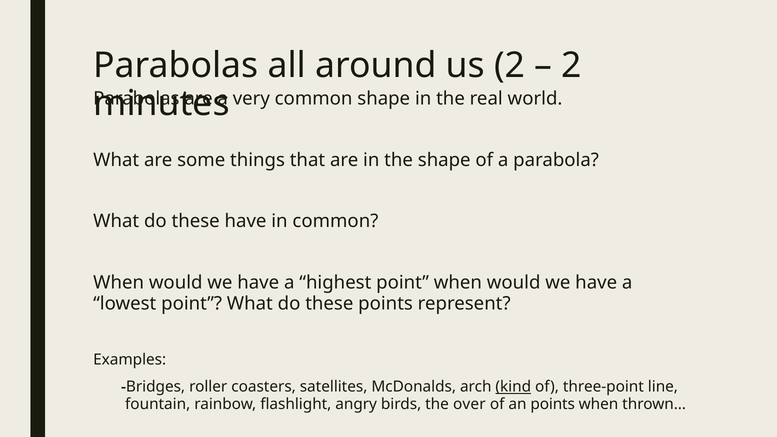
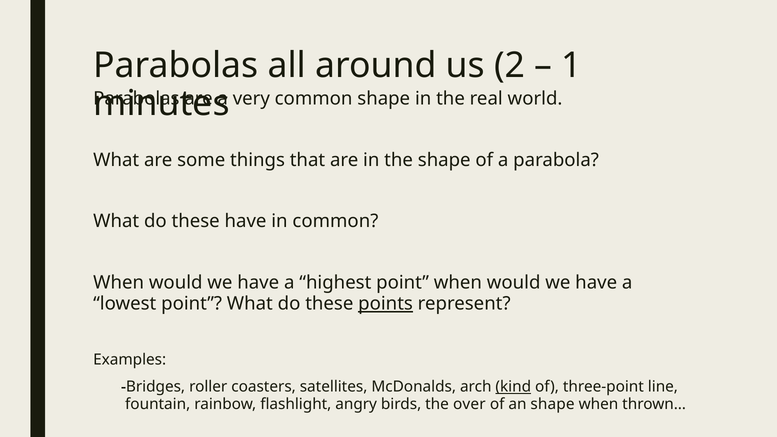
2: 2 -> 1 (572, 65)
points underline: none -> present (386, 304)
an points: points -> shape (553, 404)
